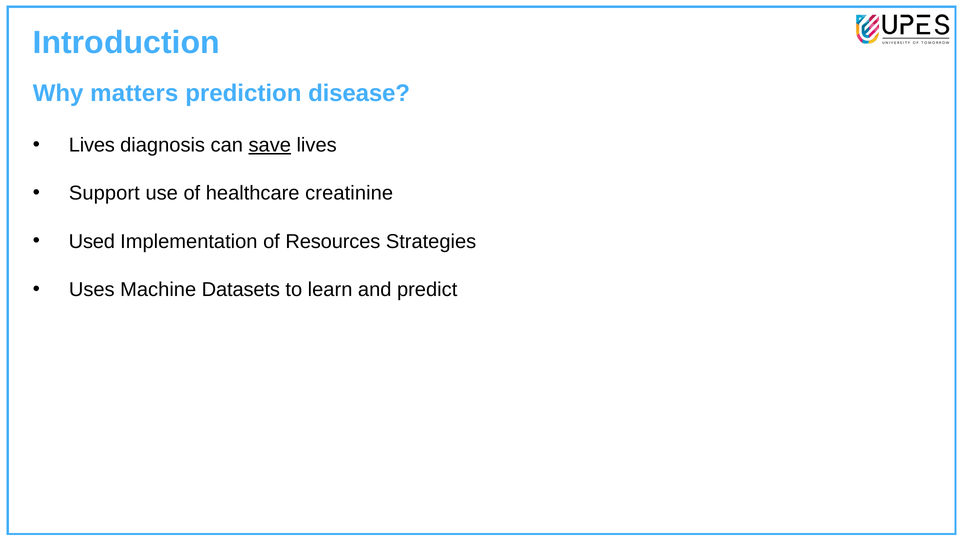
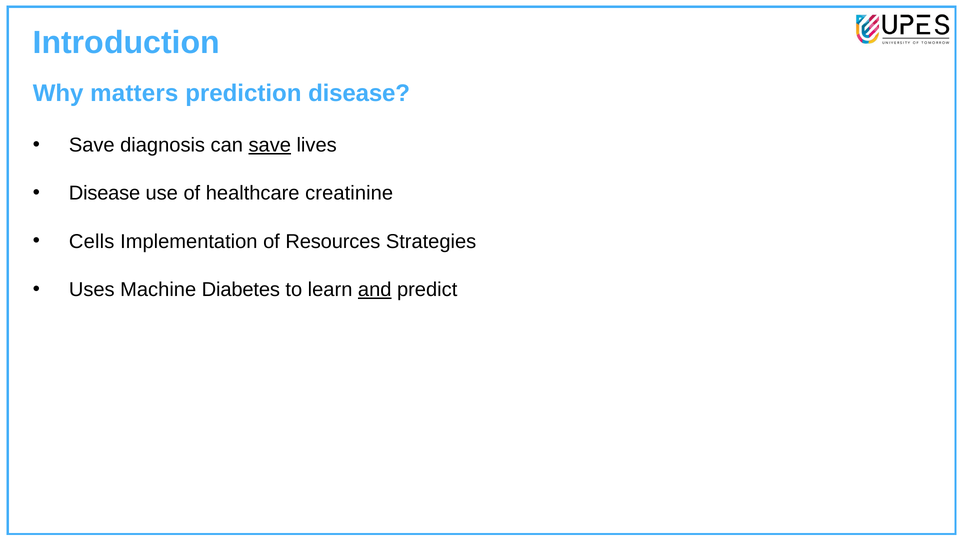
Lives: Lives -> Save (92, 145)
Support: Support -> Disease (105, 194)
Used: Used -> Cells (92, 242)
Datasets: Datasets -> Diabetes (241, 290)
and underline: none -> present (375, 290)
